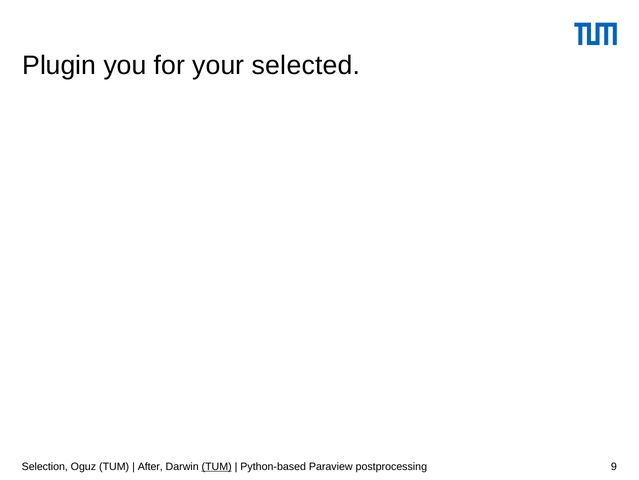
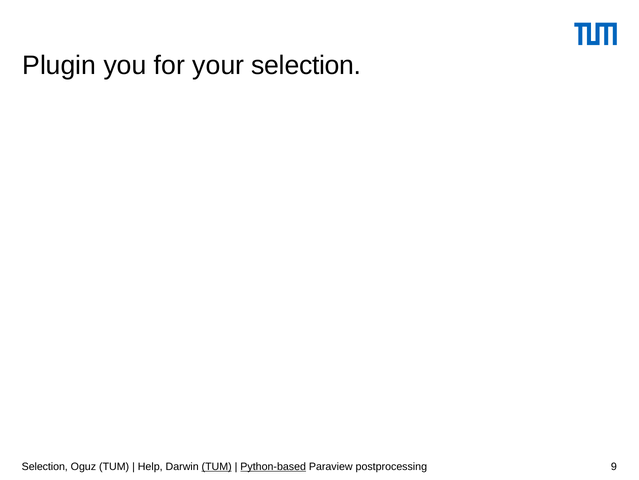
your selected: selected -> selection (306, 65)
After: After -> Help (150, 466)
Python-based underline: none -> present (273, 466)
